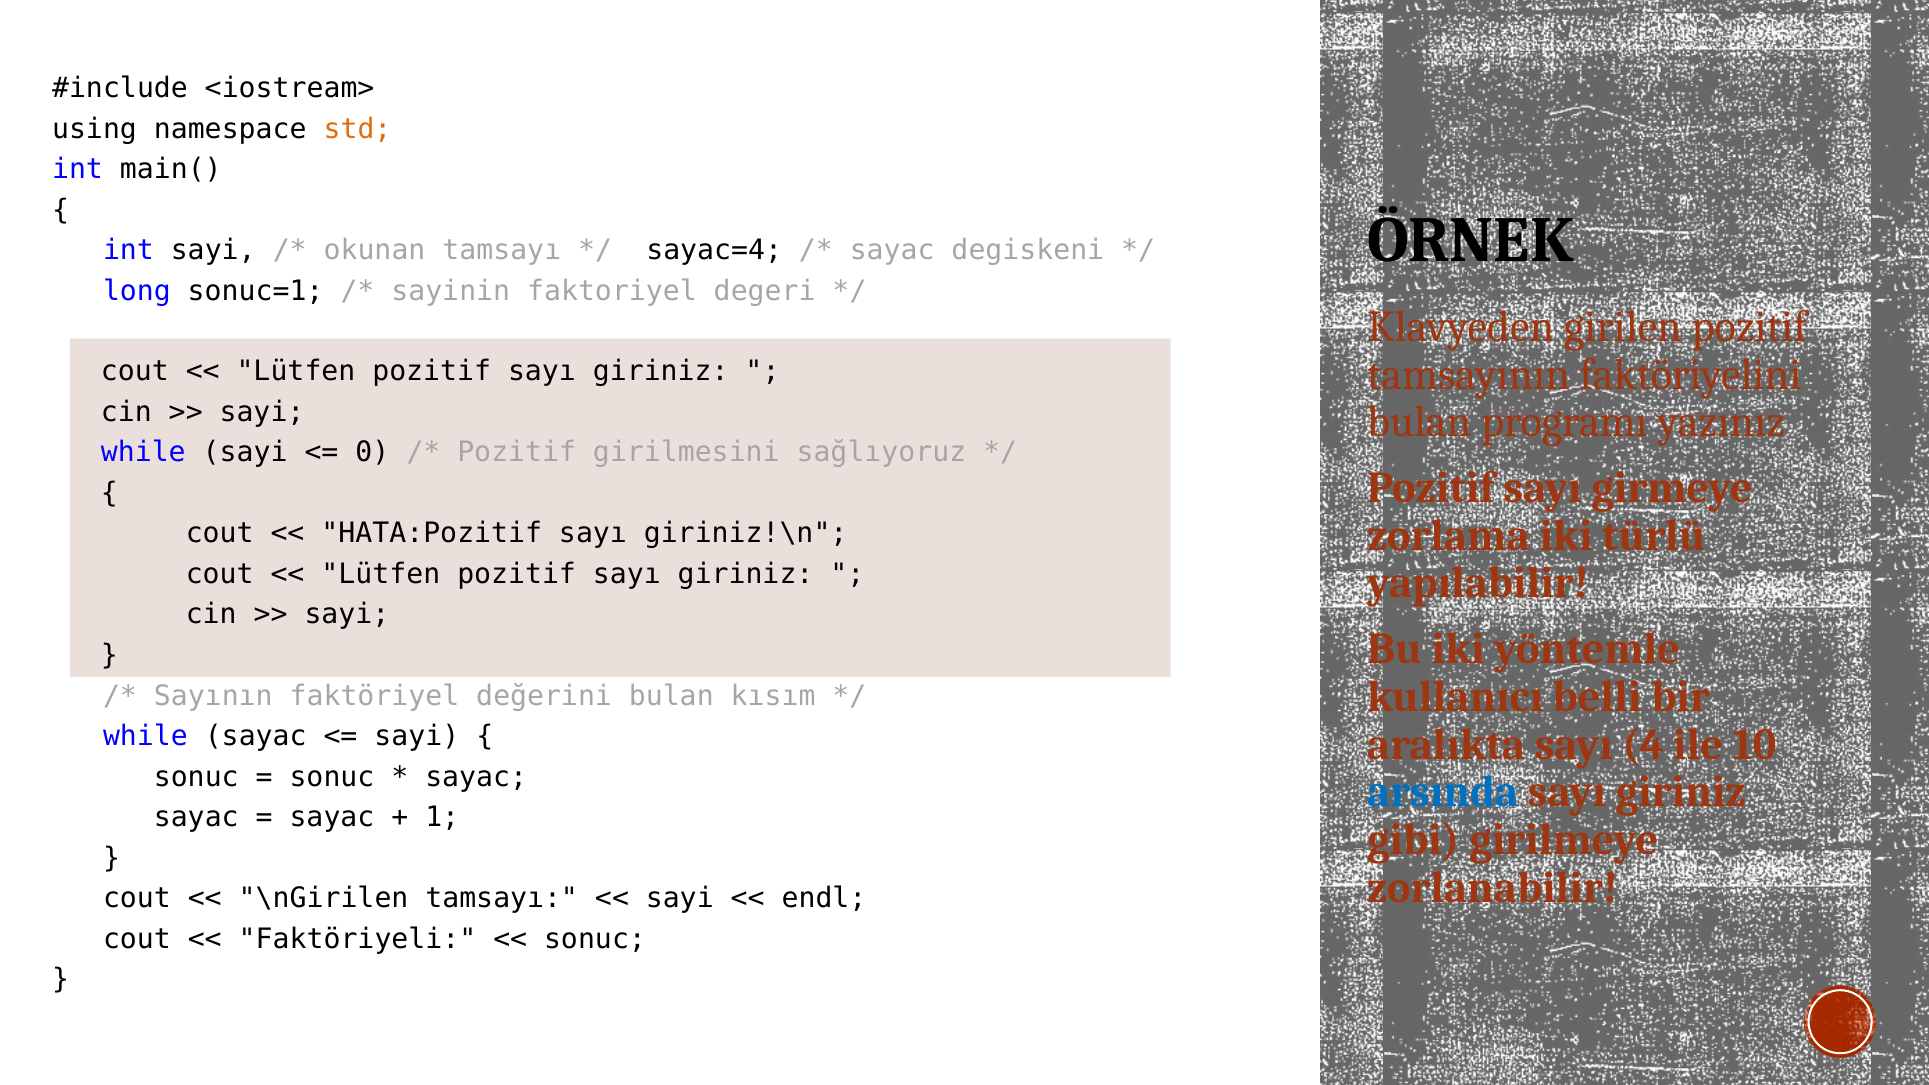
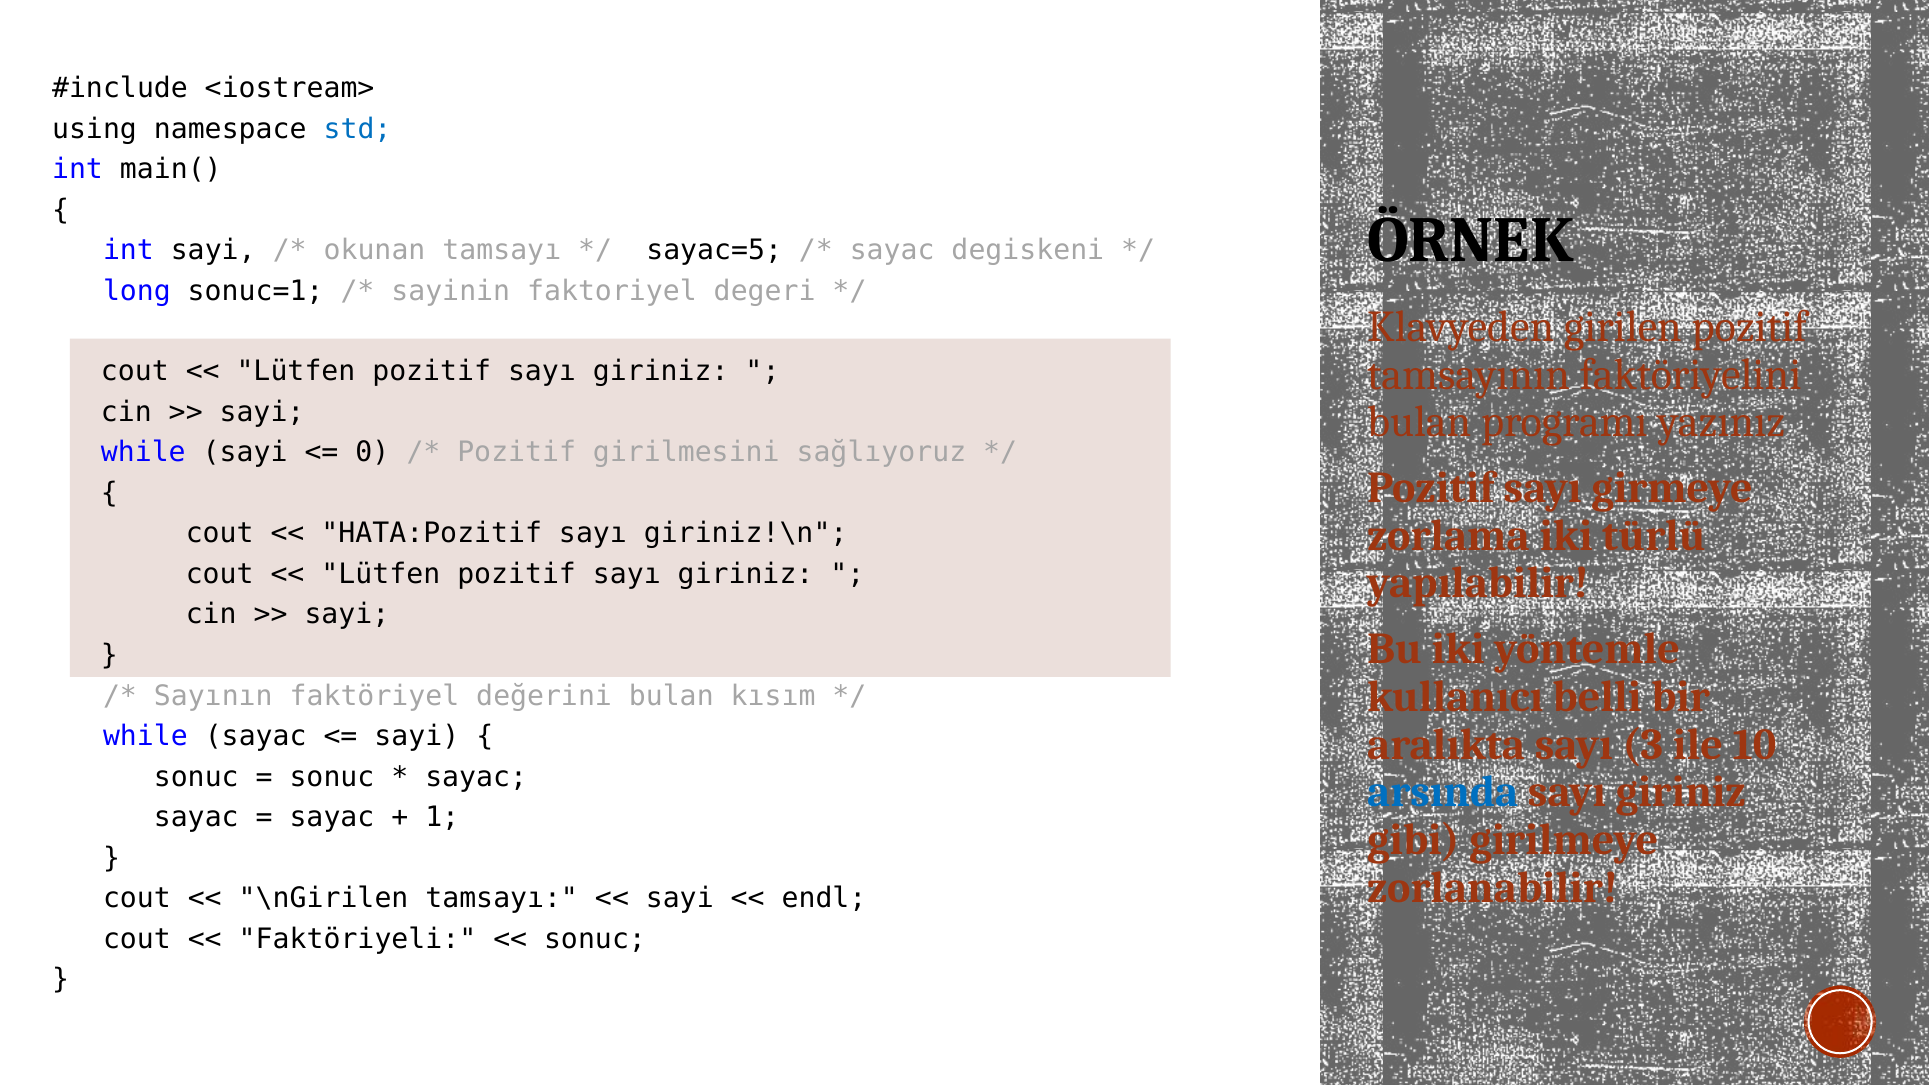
std colour: orange -> blue (358, 129)
sayac=4: sayac=4 -> sayac=5 (714, 251)
4: 4 -> 3 (1643, 745)
